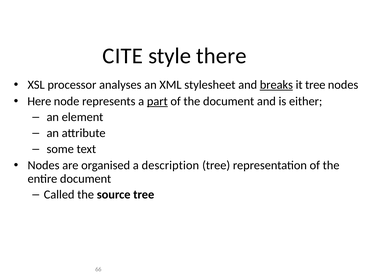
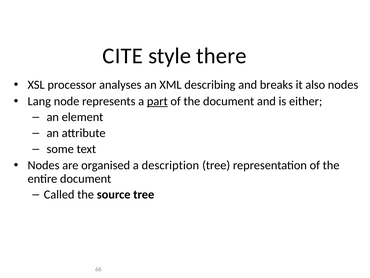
stylesheet: stylesheet -> describing (210, 85)
breaks underline: present -> none (276, 85)
it tree: tree -> also (315, 85)
Here: Here -> Lang (39, 101)
